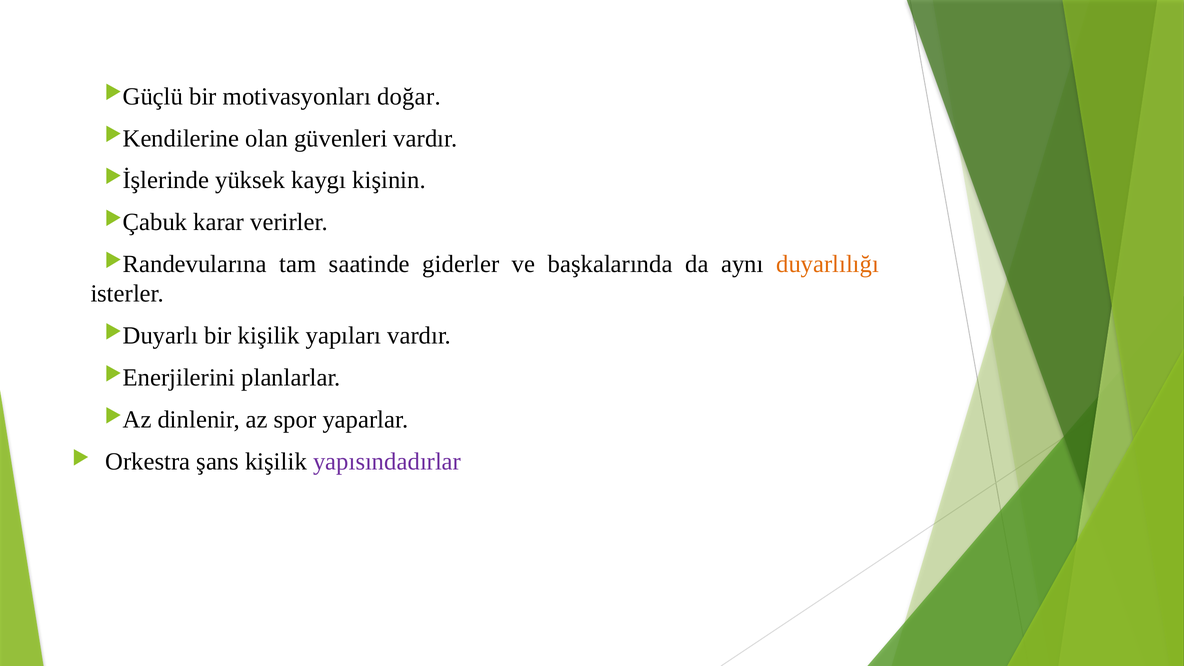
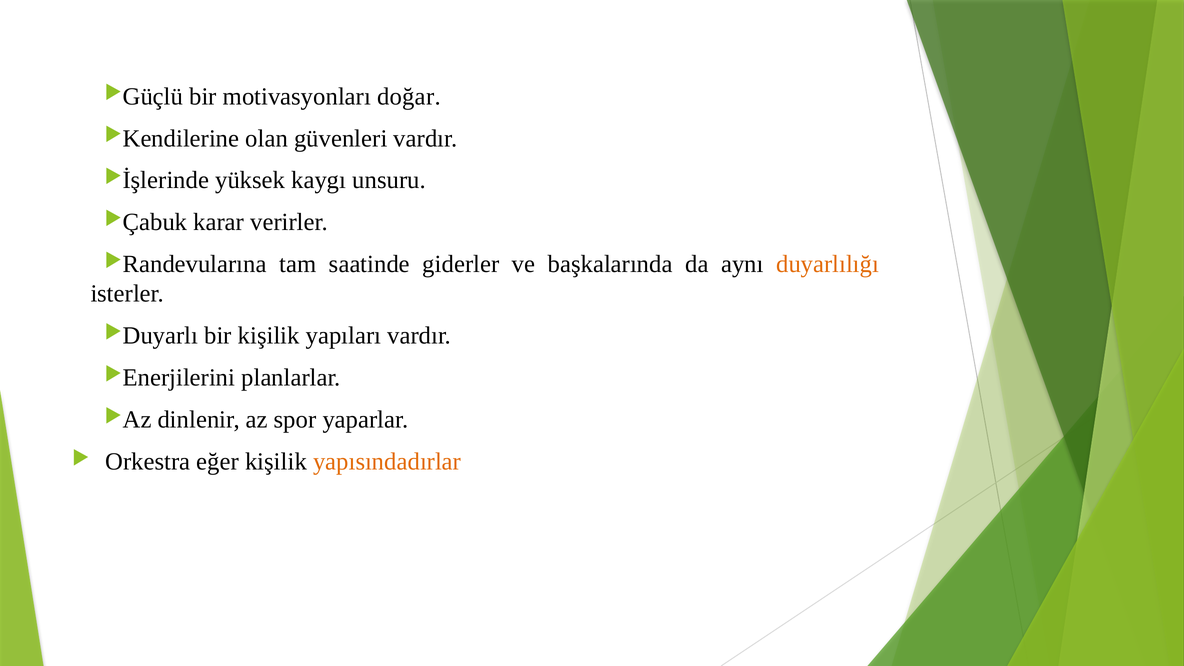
kişinin: kişinin -> unsuru (389, 180)
şans: şans -> eğer (218, 462)
yapısındadırlar colour: purple -> orange (387, 462)
